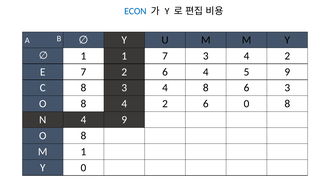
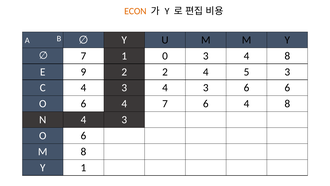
ECON colour: blue -> orange (135, 11)
1: 1 -> 7 (83, 56)
1 7: 7 -> 0 (165, 56)
3 4 2: 2 -> 8 (287, 56)
E 7: 7 -> 9 (83, 72)
6: 6 -> 2 (165, 72)
5 9: 9 -> 3 (287, 72)
C 8: 8 -> 4 (83, 88)
3 4 8: 8 -> 3 (206, 88)
6 3: 3 -> 6 (287, 88)
8: 8 -> 6 (83, 104)
2: 2 -> 7 (165, 104)
0: 0 -> 4 (247, 104)
N 4 9: 9 -> 3 (124, 120)
8: 8 -> 6 (83, 135)
M 1: 1 -> 8 (83, 151)
Y 0: 0 -> 1 (83, 167)
